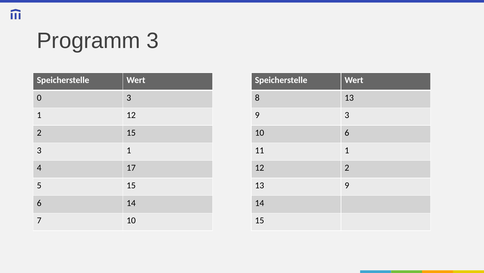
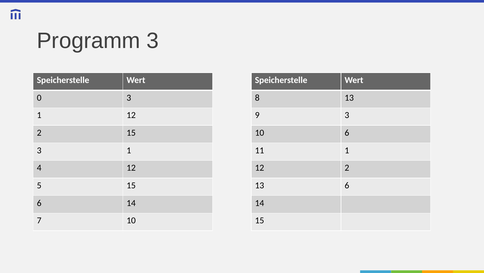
4 17: 17 -> 12 (131, 167)
9: 9 -> 6 (347, 185)
